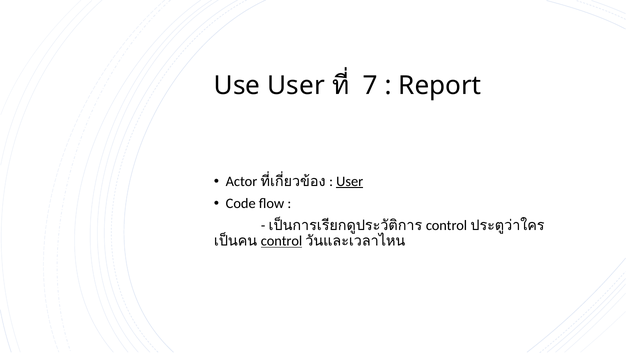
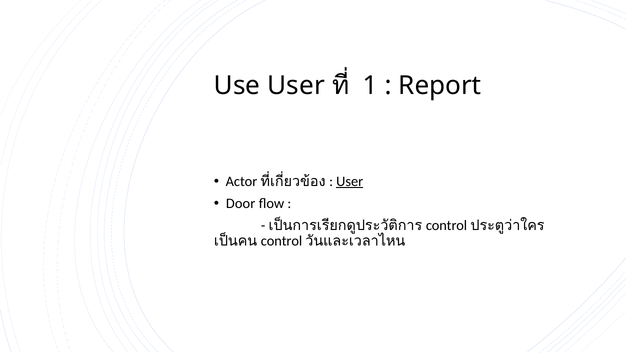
7: 7 -> 1 (370, 85)
Code: Code -> Door (241, 203)
control underline: present -> none (282, 241)
